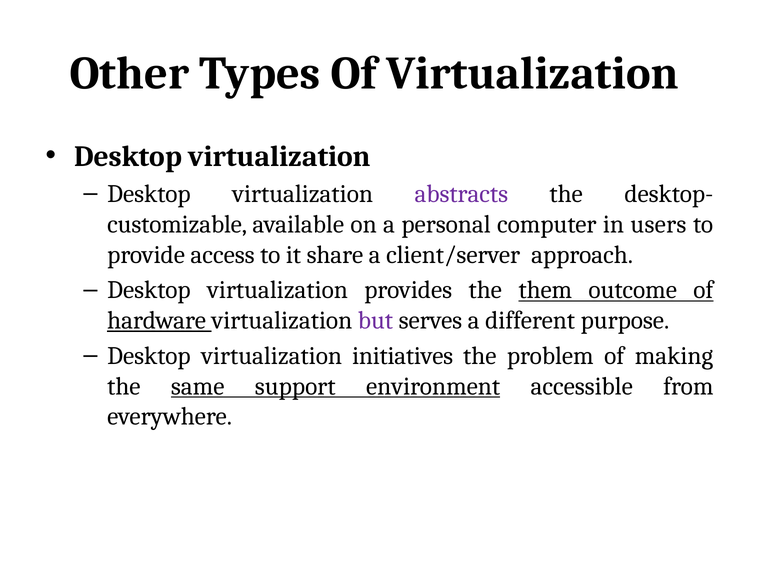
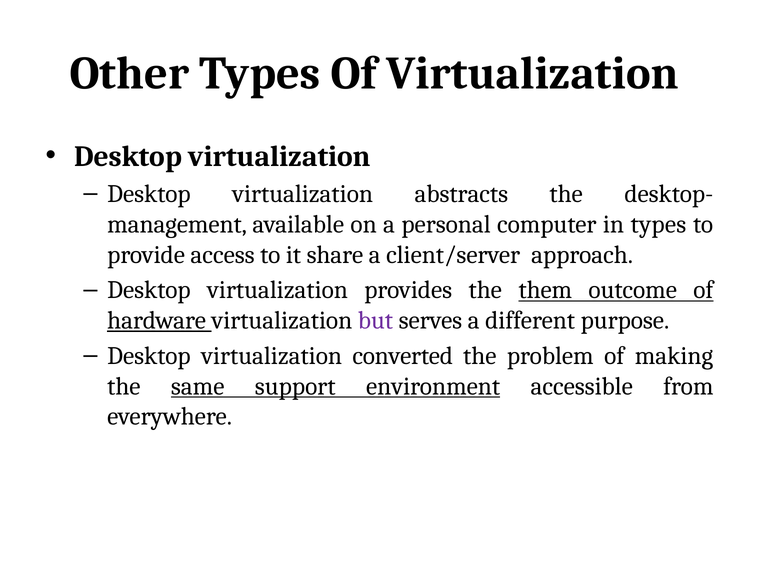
abstracts colour: purple -> black (461, 194)
customizable: customizable -> management (177, 224)
in users: users -> types (658, 224)
initiatives: initiatives -> converted (403, 356)
